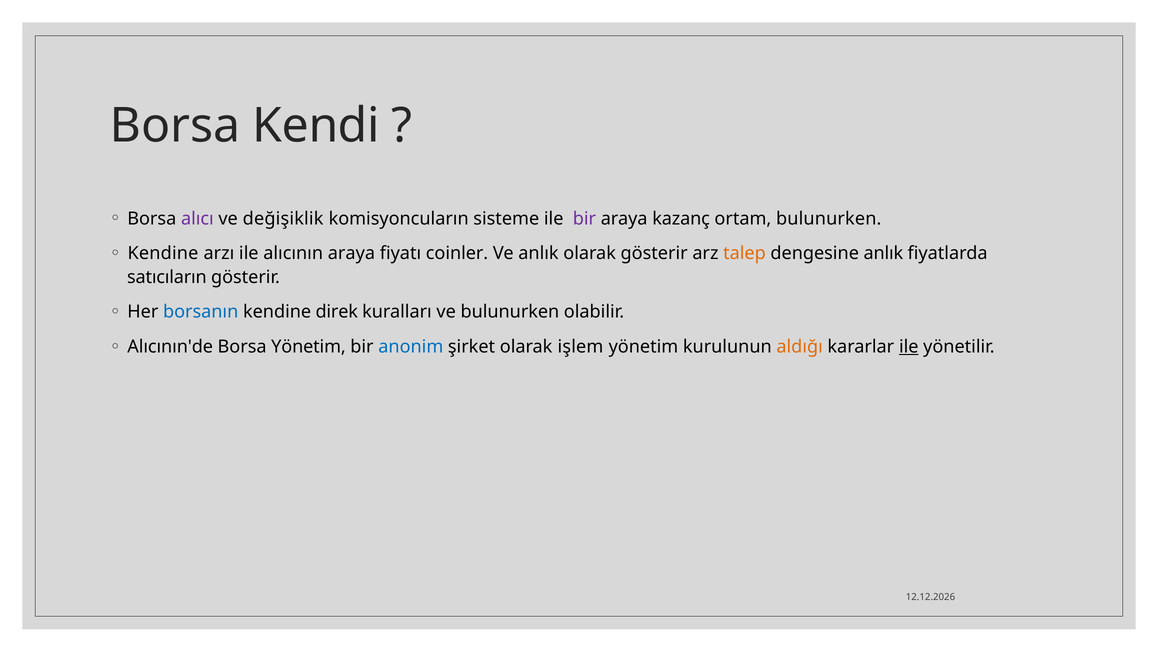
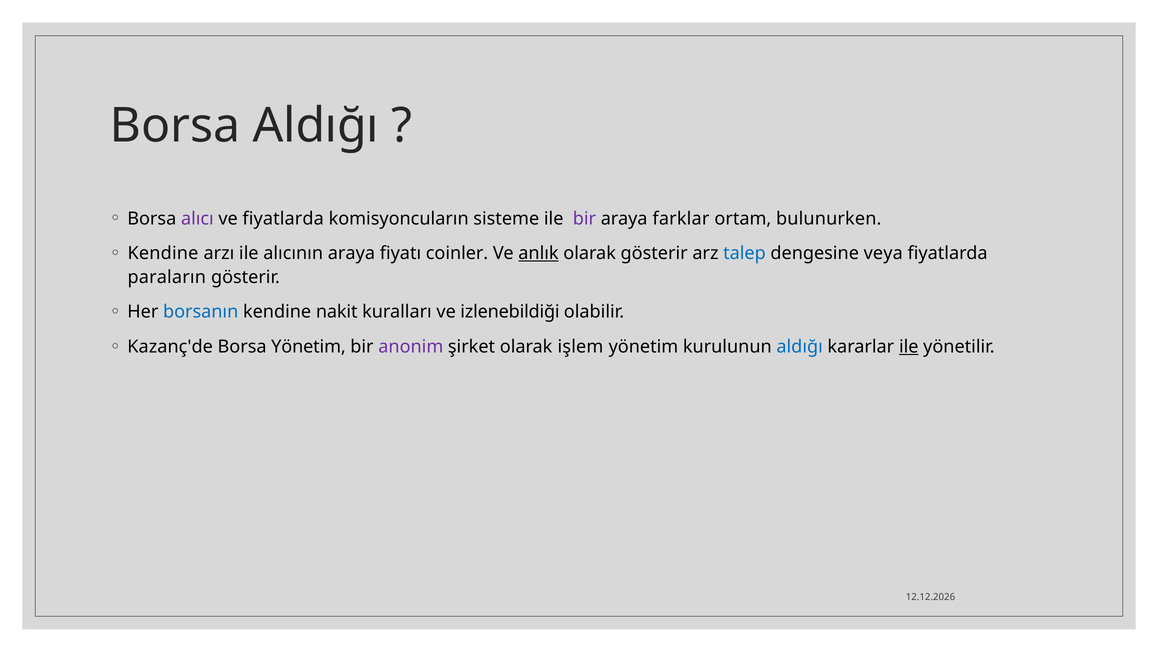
Borsa Kendi: Kendi -> Aldığı (316, 126)
ve değişiklik: değişiklik -> fiyatlarda (283, 218)
kazanç: kazanç -> farklar (681, 218)
anlık underline: none -> present (538, 253)
talep colour: orange -> blue (744, 253)
dengesine anlık: anlık -> veya (883, 253)
satıcıların: satıcıların -> paraların (167, 277)
direk: direk -> nakit (337, 312)
ve bulunurken: bulunurken -> izlenebildiği (510, 312)
Alıcının'de: Alıcının'de -> Kazanç'de (170, 346)
anonim colour: blue -> purple (411, 346)
aldığı colour: orange -> blue (800, 346)
